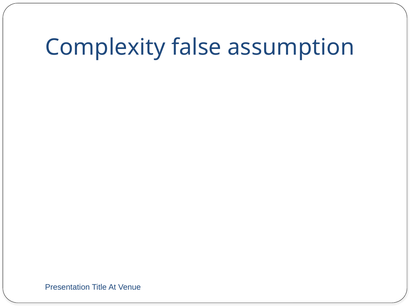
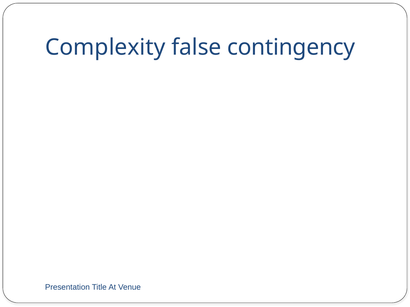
assumption: assumption -> contingency (291, 47)
